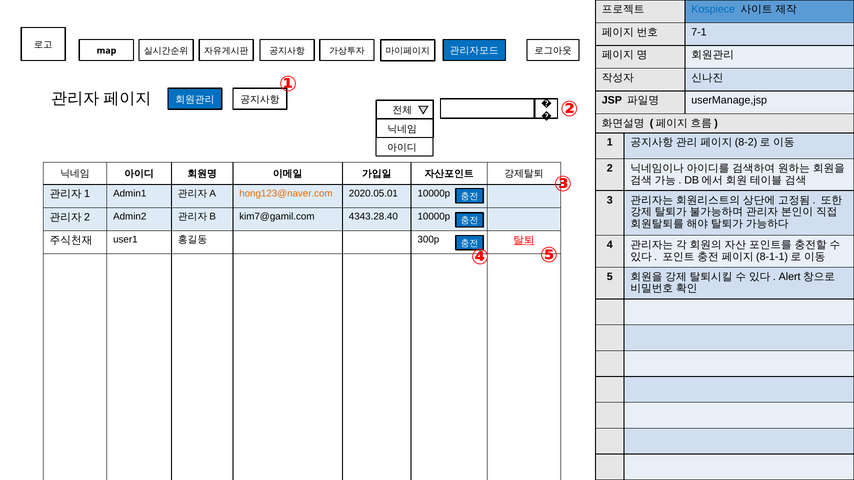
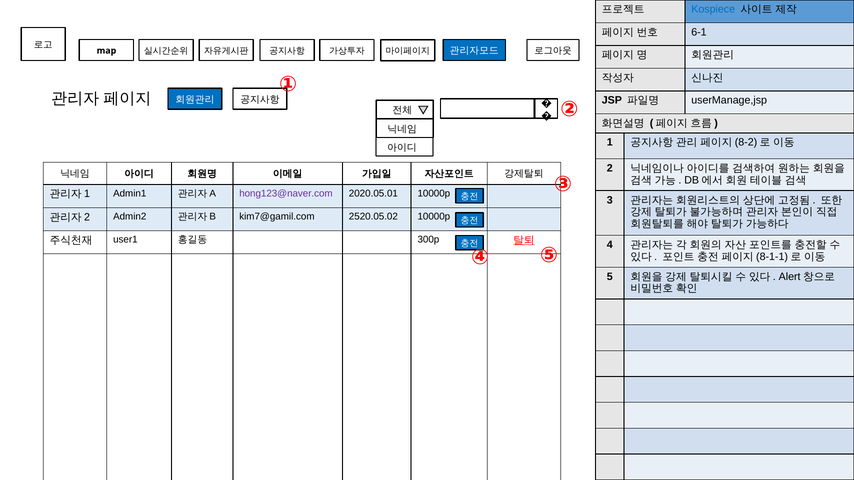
7-1: 7-1 -> 6-1 (699, 32)
hong123@naver.com colour: orange -> purple (286, 194)
4343.28.40: 4343.28.40 -> 2520.05.02 (373, 217)
